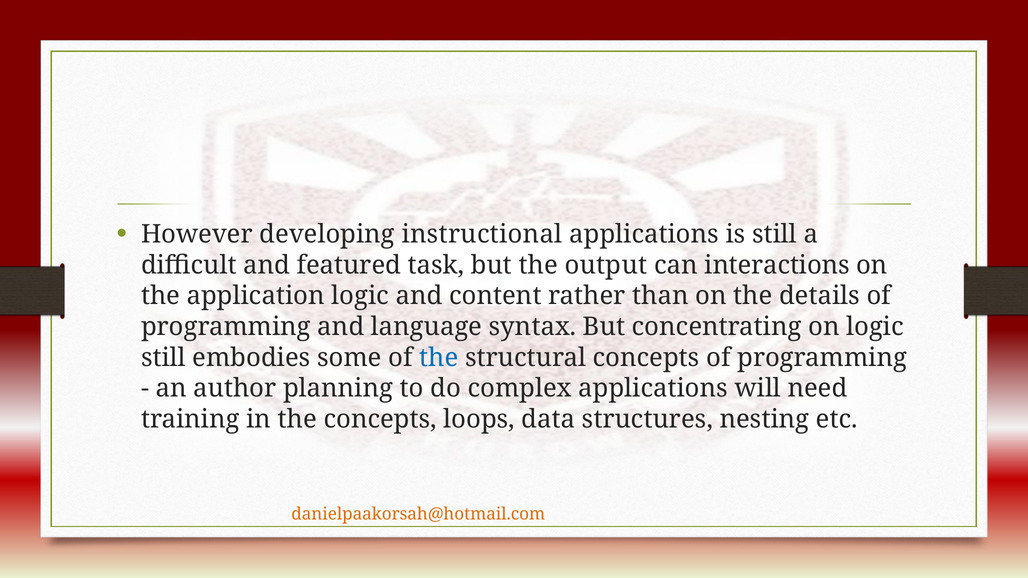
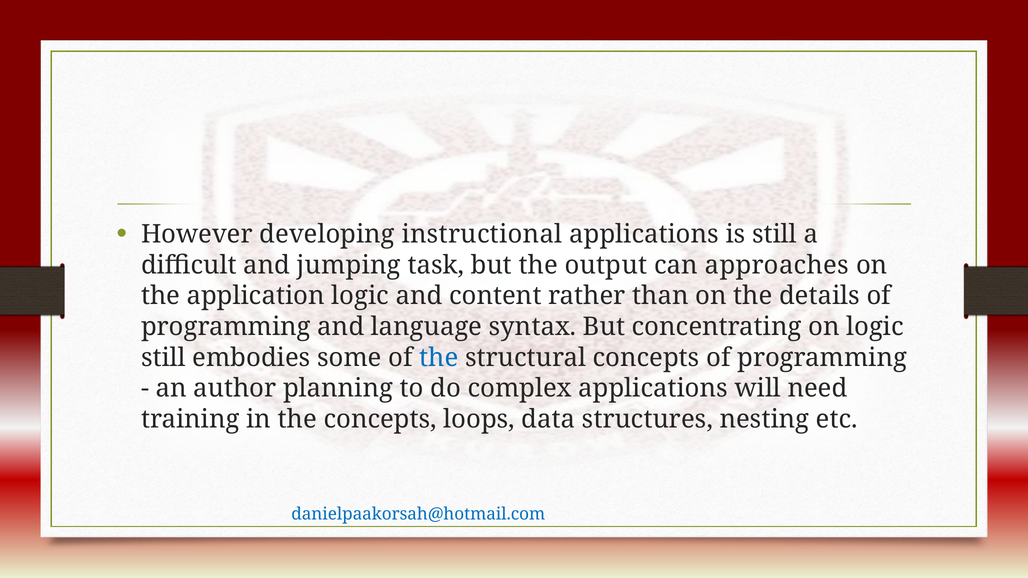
featured: featured -> jumping (349, 265)
interactions: interactions -> approaches (777, 265)
danielpaakorsah@hotmail.com colour: orange -> blue (418, 514)
